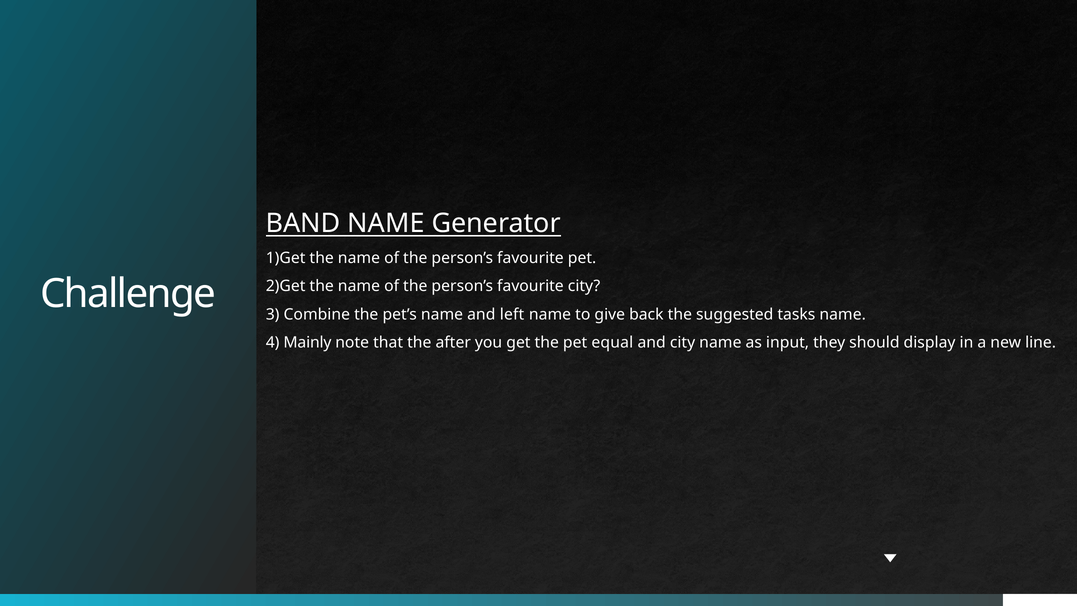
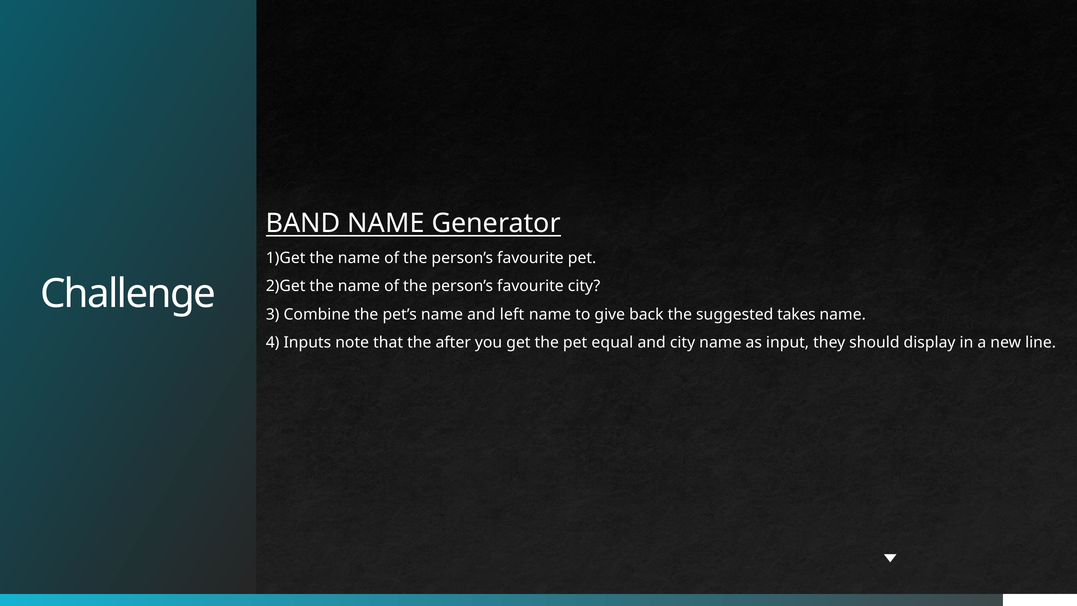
tasks: tasks -> takes (796, 314)
Mainly: Mainly -> Inputs (307, 343)
